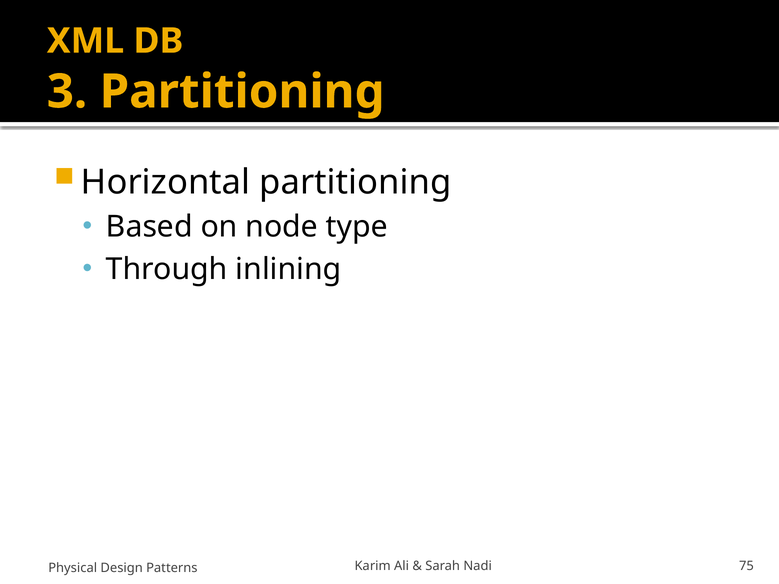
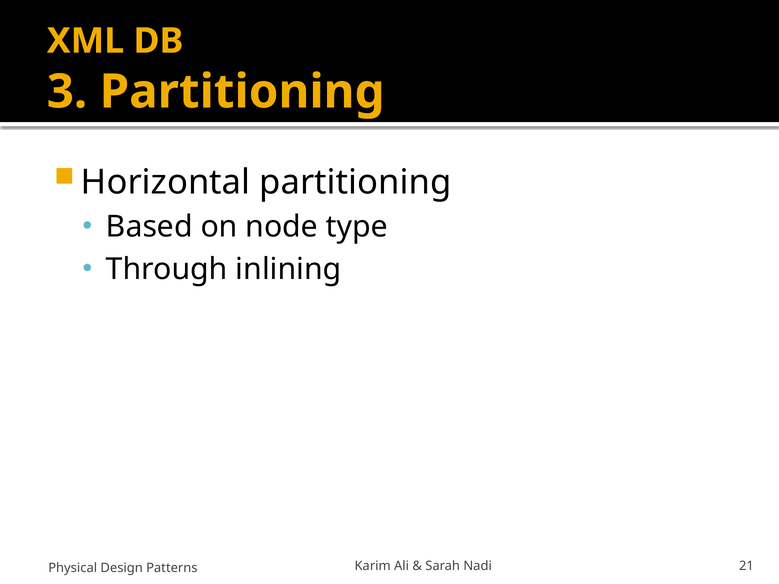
75: 75 -> 21 (746, 566)
